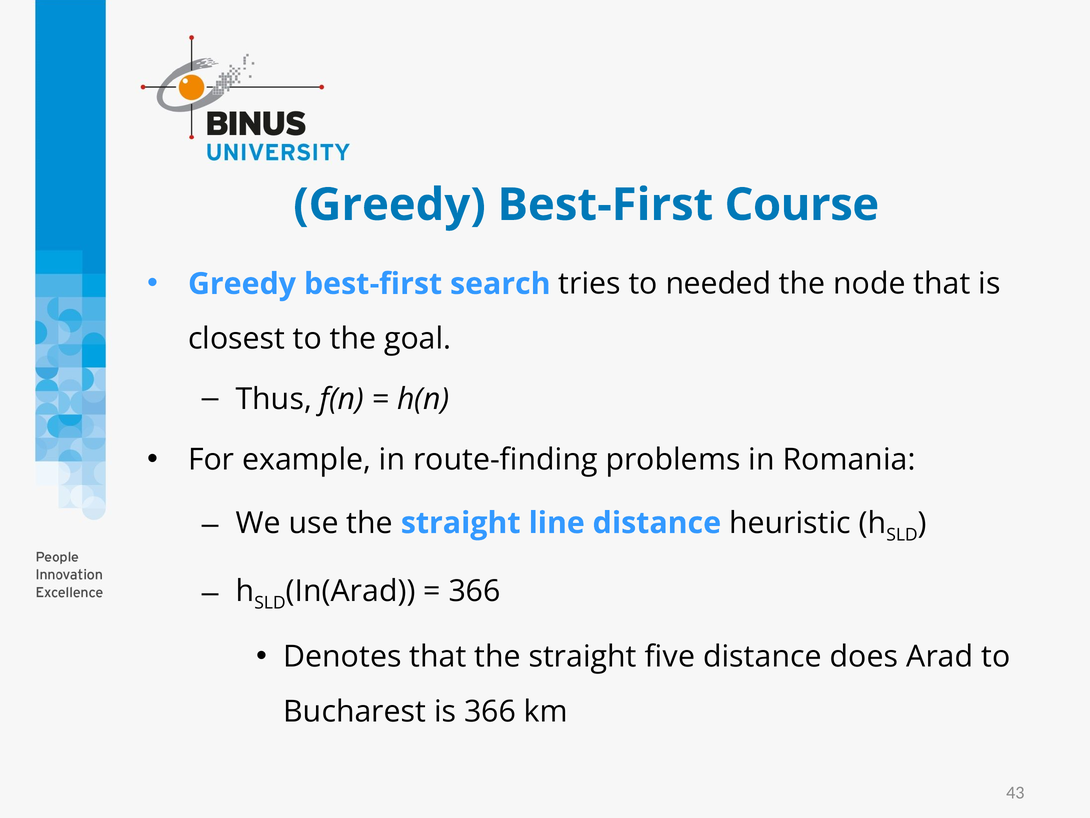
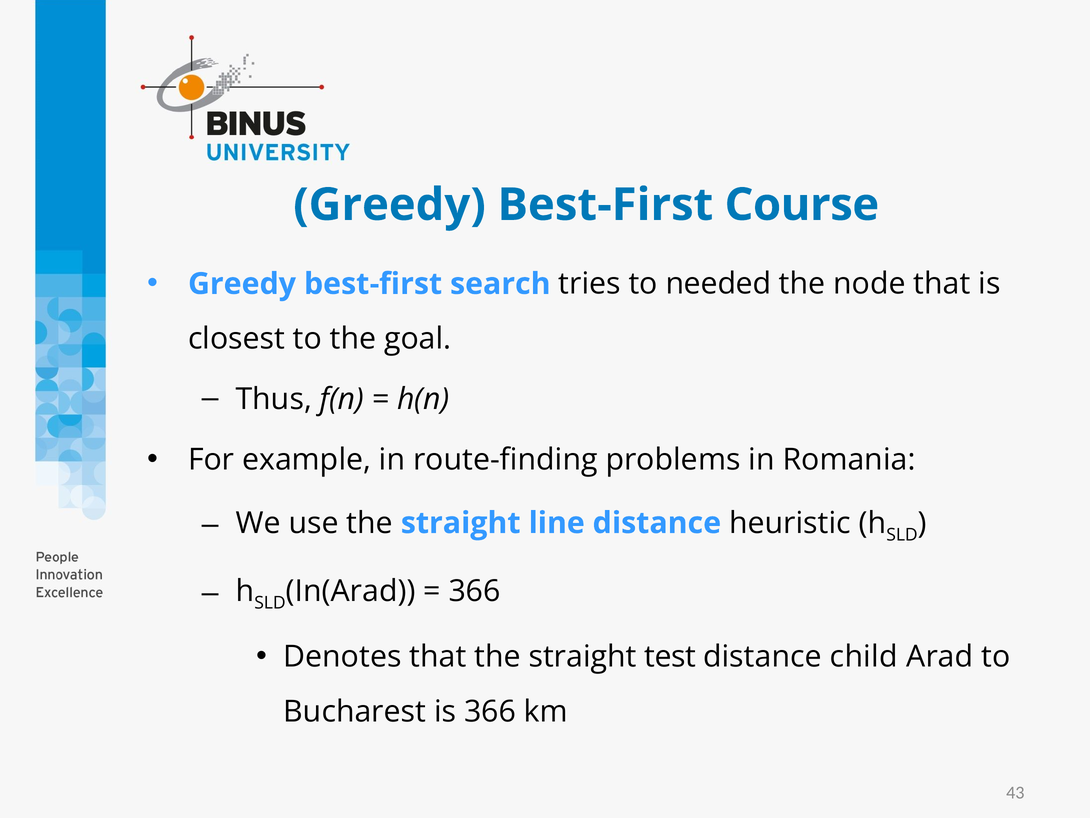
five: five -> test (670, 657)
does: does -> child (864, 657)
